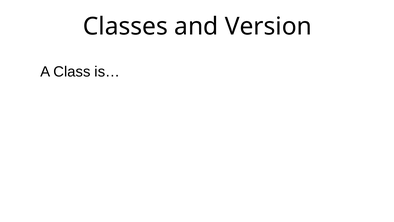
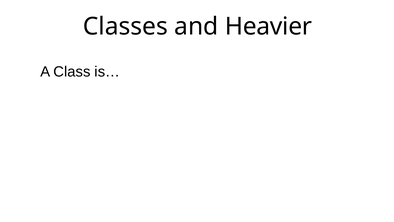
Version: Version -> Heavier (268, 26)
